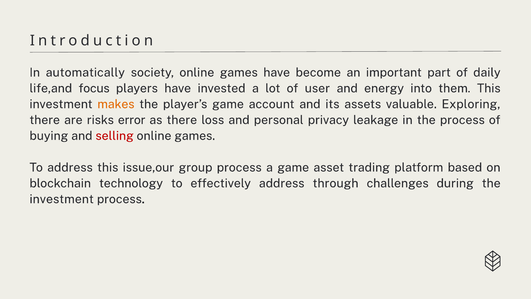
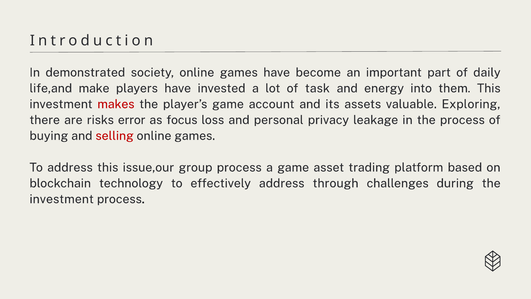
automatically: automatically -> demonstrated (85, 72)
focus: focus -> make (94, 88)
user: user -> task (317, 88)
makes colour: orange -> red (116, 104)
as there: there -> focus (182, 120)
